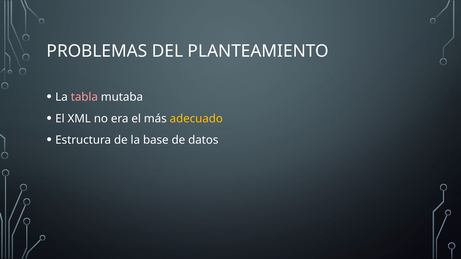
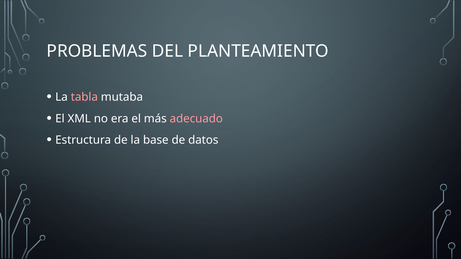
adecuado colour: yellow -> pink (196, 119)
